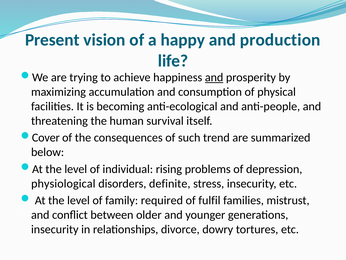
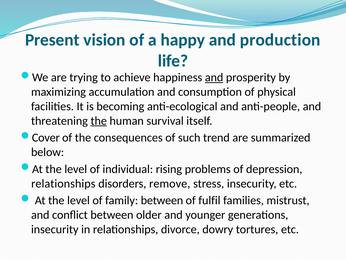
the underline: none -> present (99, 121)
physiological: physiological -> relationships (63, 183)
definite: definite -> remove (170, 183)
family required: required -> between (162, 200)
